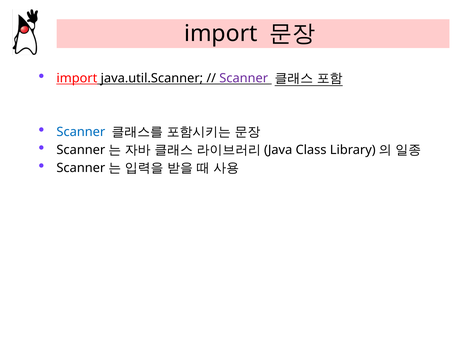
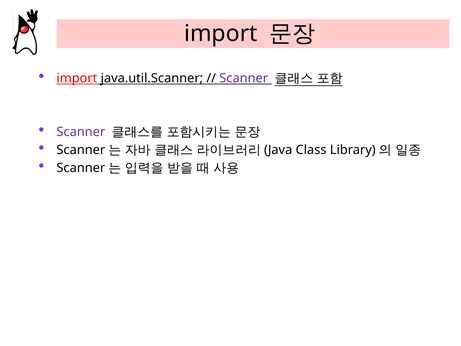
Scanner colour: blue -> purple (81, 132)
